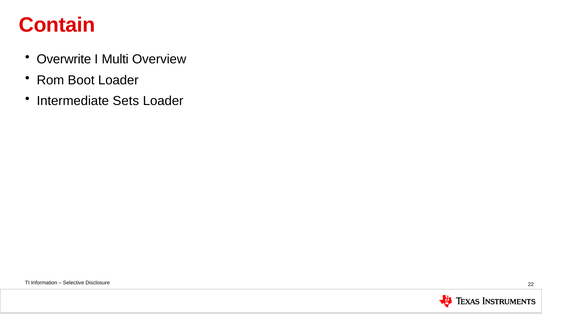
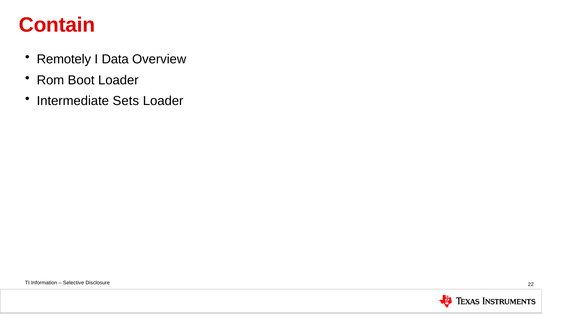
Overwrite: Overwrite -> Remotely (64, 59)
Multi: Multi -> Data (115, 59)
